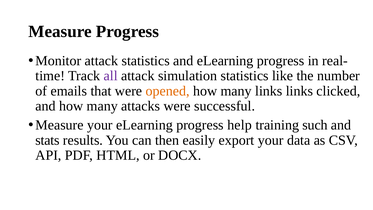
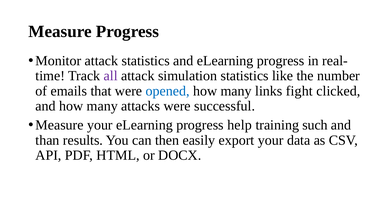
opened colour: orange -> blue (168, 91)
links links: links -> fight (299, 91)
stats: stats -> than (47, 140)
